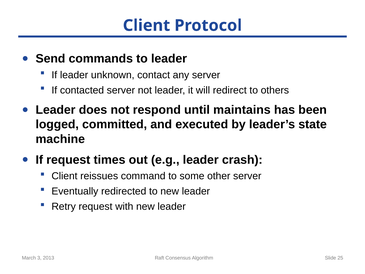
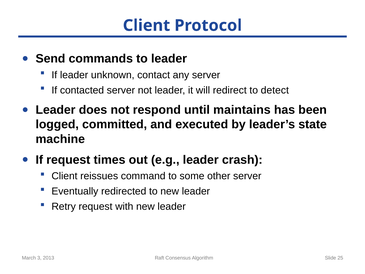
others: others -> detect (275, 90)
